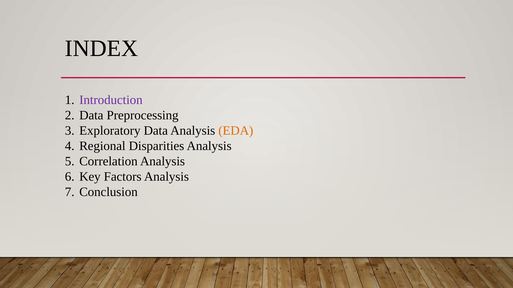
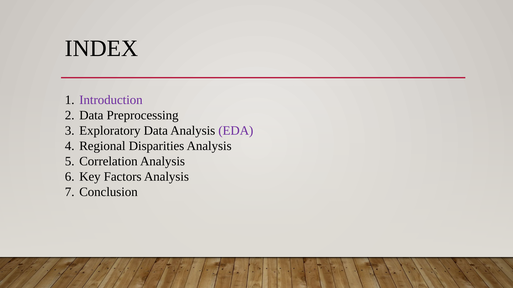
EDA colour: orange -> purple (236, 131)
